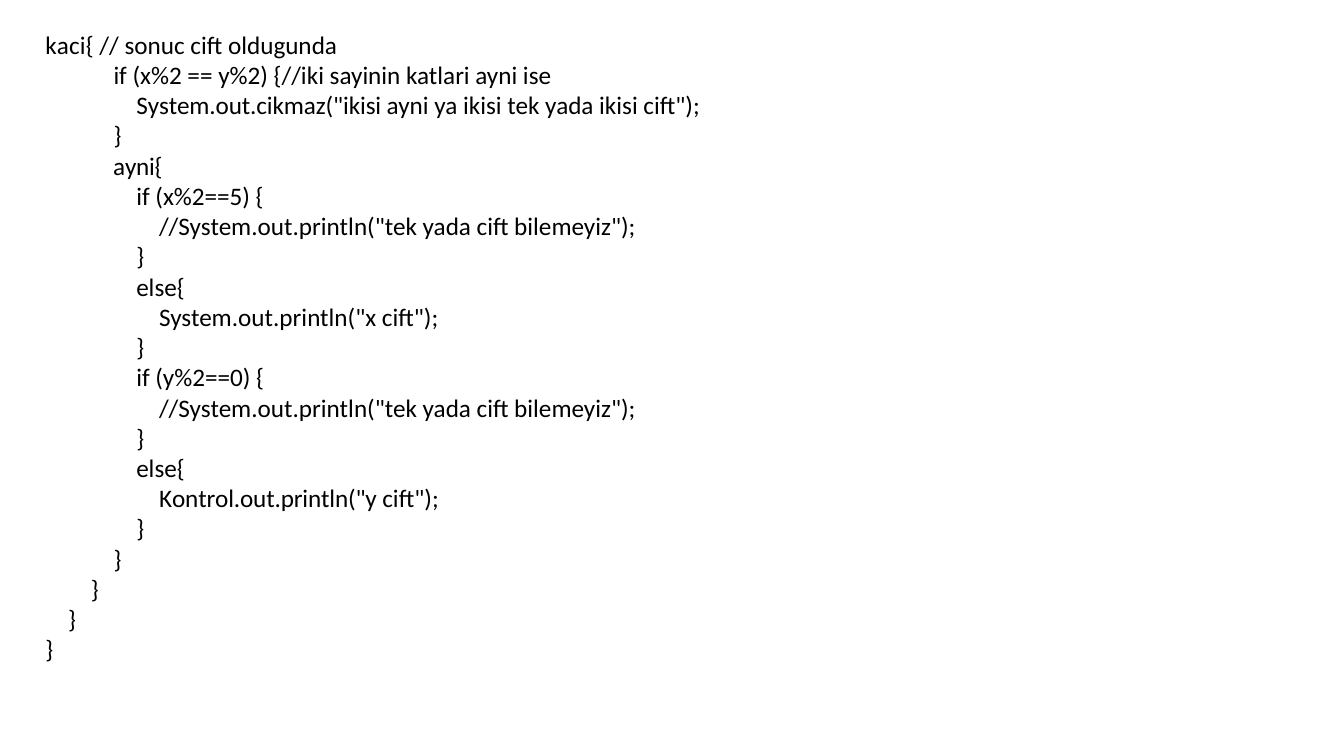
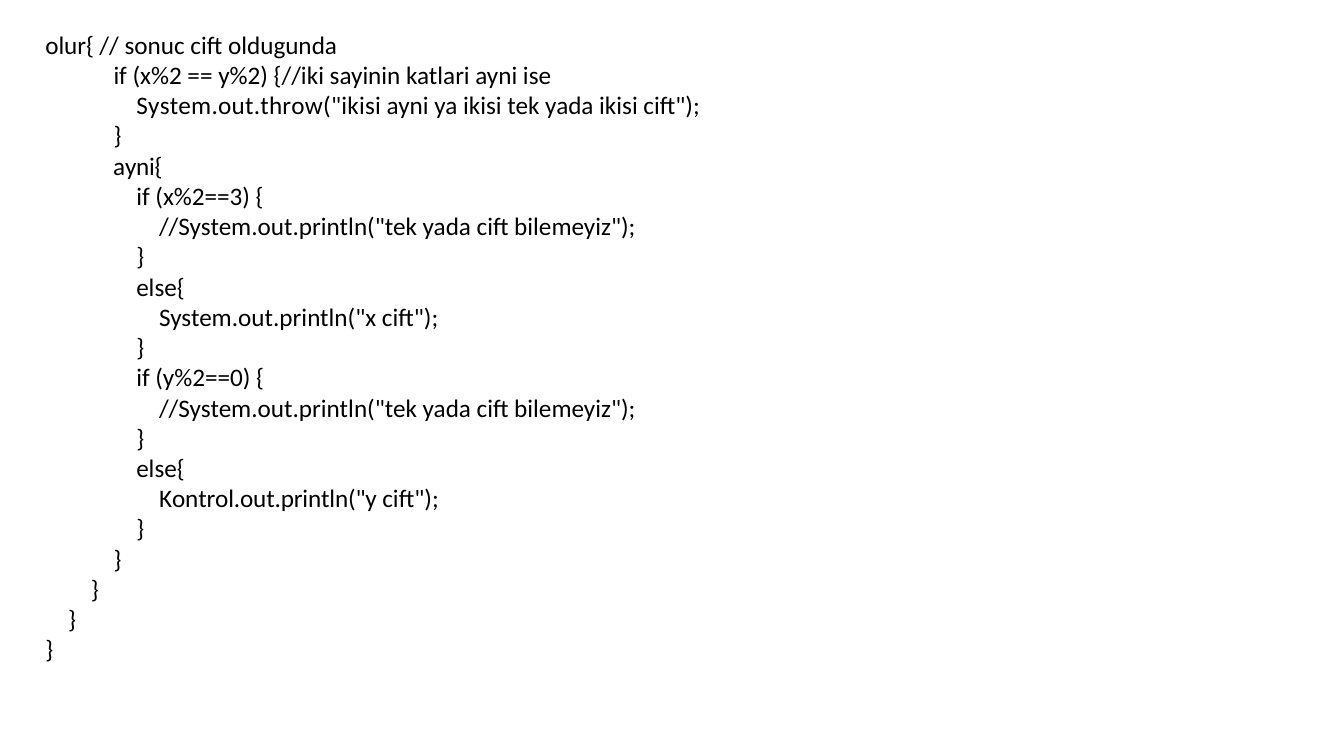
kaci{: kaci{ -> olur{ (70, 46)
System.out.cikmaz("ikisi: System.out.cikmaz("ikisi -> System.out.throw("ikisi (259, 106)
x%2==5: x%2==5 -> x%2==3 (203, 197)
